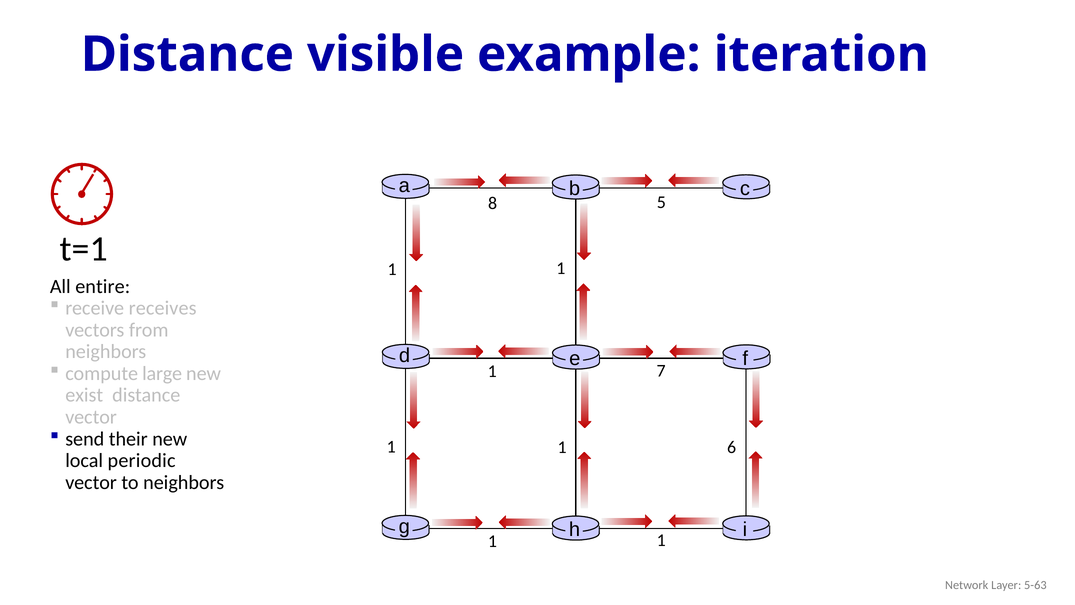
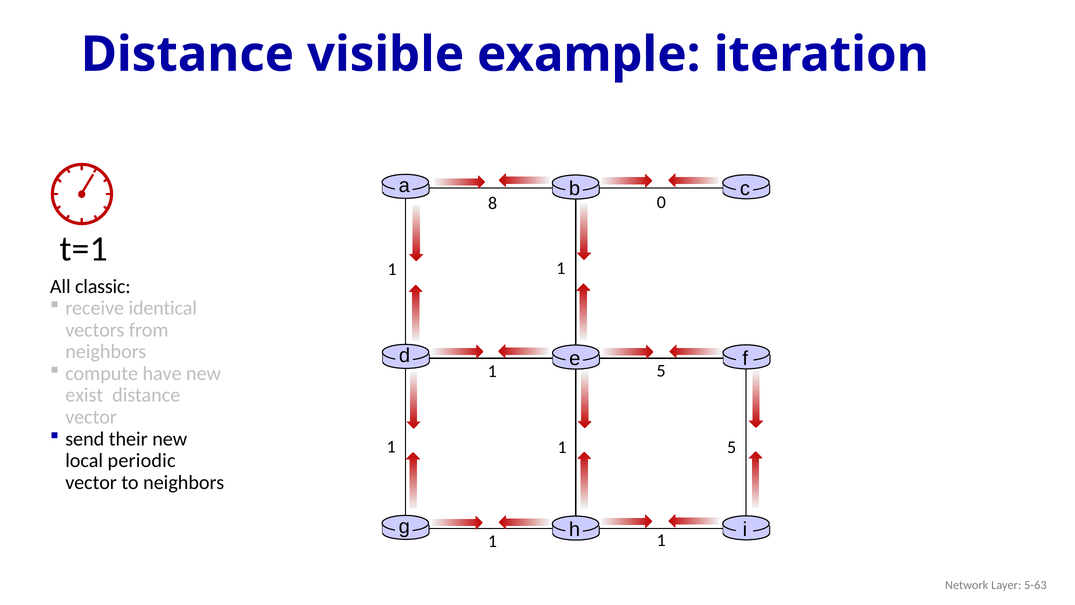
5: 5 -> 0 (661, 202)
entire: entire -> classic (103, 286)
receives: receives -> identical (163, 308)
large: large -> have (162, 373)
7: 7 -> 5 (661, 370)
1 1 6: 6 -> 5 (732, 447)
